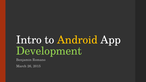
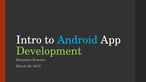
Android colour: yellow -> light blue (77, 40)
